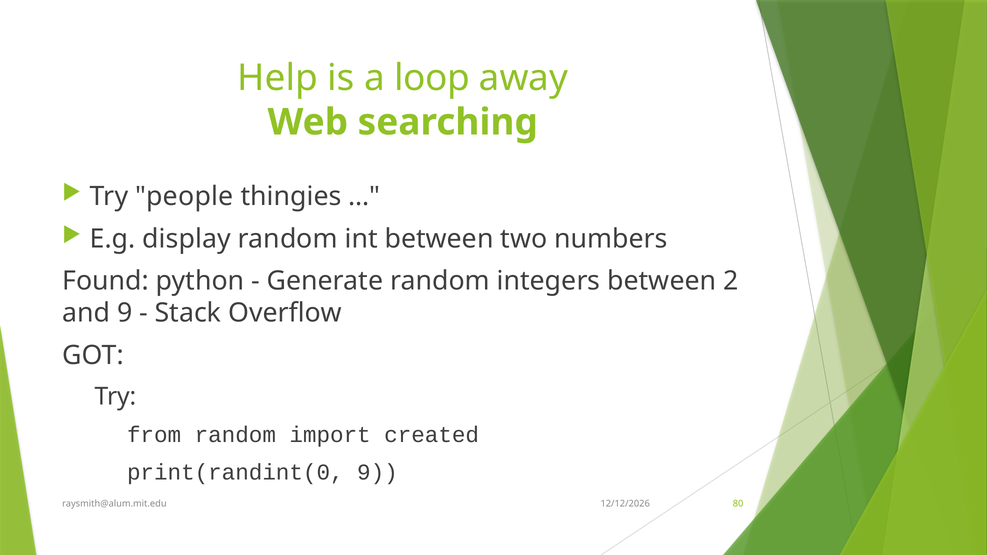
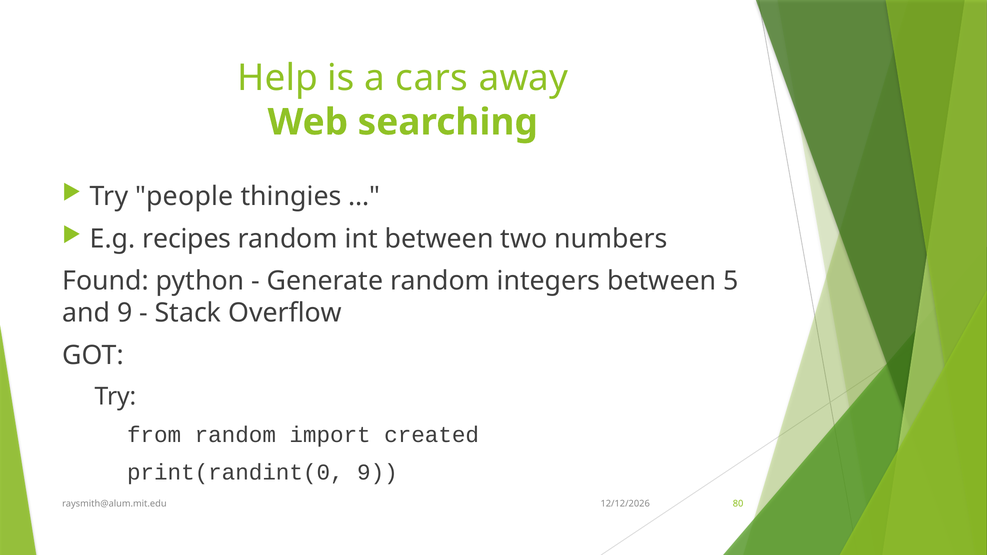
loop: loop -> cars (432, 78)
display: display -> recipes (187, 239)
2: 2 -> 5 (731, 281)
